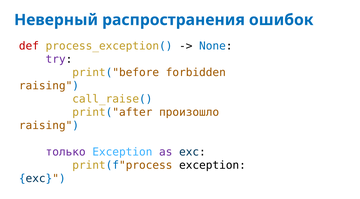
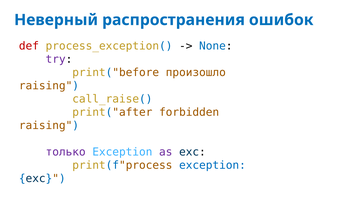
forbidden: forbidden -> произошло (196, 73)
произошло: произошло -> forbidden (189, 113)
exception colour: black -> blue (212, 166)
